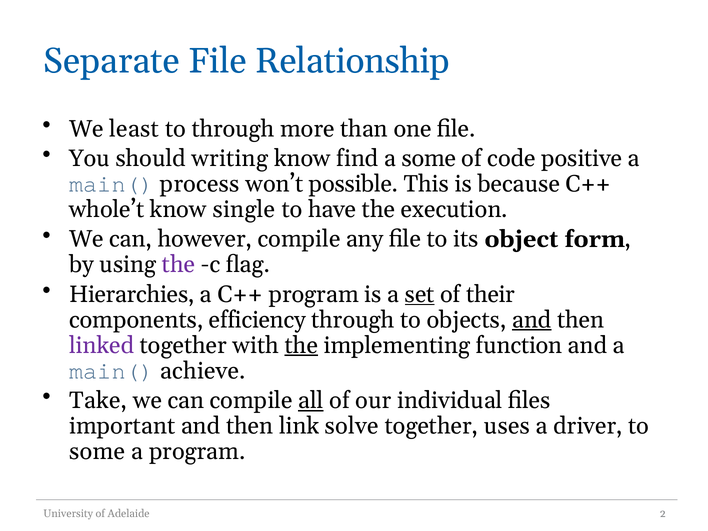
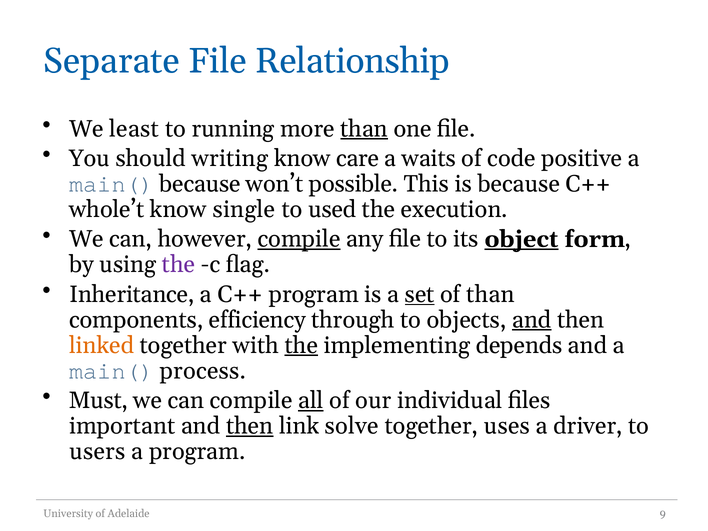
to through: through -> running (233, 129)
than underline: none -> present (364, 129)
find: find -> care (358, 158)
a some: some -> waits (429, 158)
main( process: process -> because (200, 184)
have: have -> used (332, 209)
compile underline: none -> present (299, 239)
object underline: none -> present (521, 239)
Hierarchies: Hierarchies -> Inheritance (132, 294)
of their: their -> than (490, 294)
linked colour: purple -> orange (102, 345)
function: function -> depends (519, 345)
achieve: achieve -> process (203, 371)
Take: Take -> Must (98, 400)
then underline: none -> present (250, 426)
some: some -> users (97, 451)
2: 2 -> 9 (663, 514)
